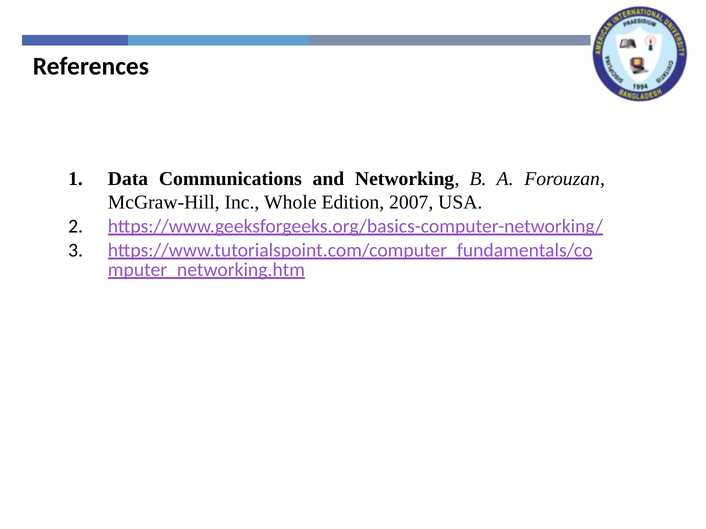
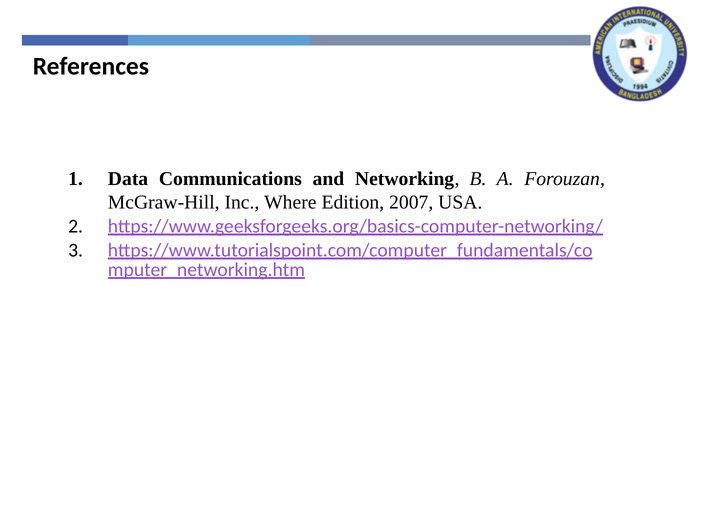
Whole: Whole -> Where (290, 203)
